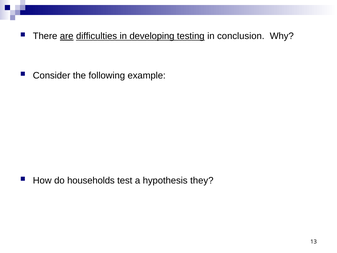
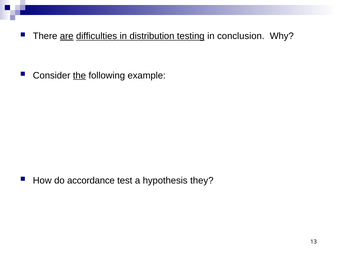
developing: developing -> distribution (152, 36)
the underline: none -> present (79, 75)
households: households -> accordance (91, 180)
